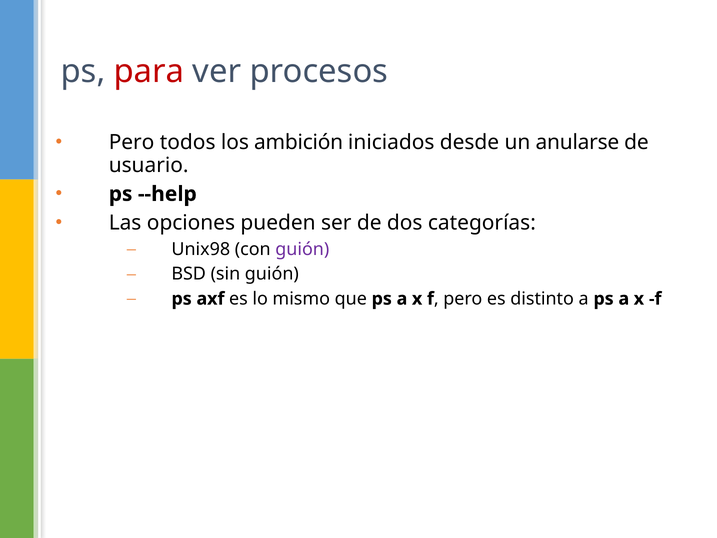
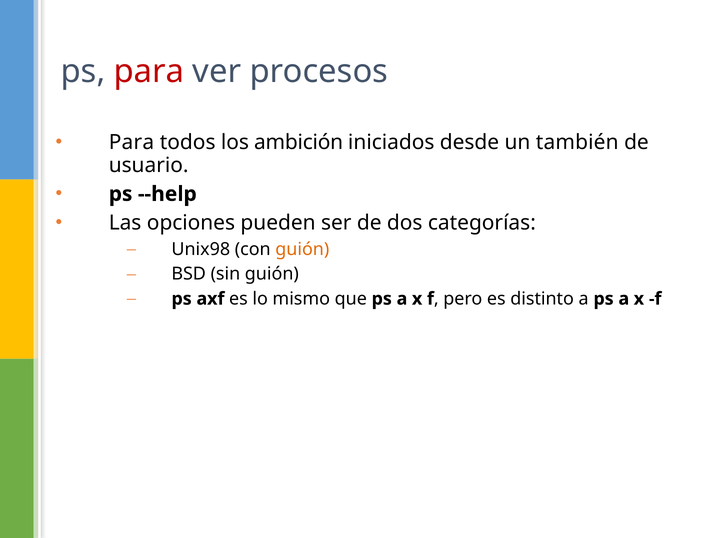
Pero: Pero -> Para (131, 142)
anularse: anularse -> también (577, 142)
guión colour: purple -> orange (302, 249)
